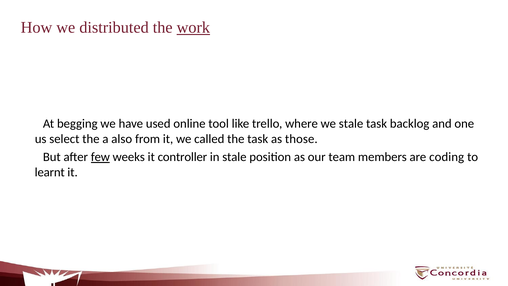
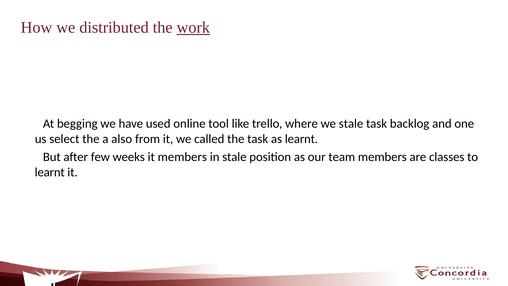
as those: those -> learnt (301, 139)
few underline: present -> none (100, 157)
it controller: controller -> members (182, 157)
coding: coding -> classes (447, 157)
